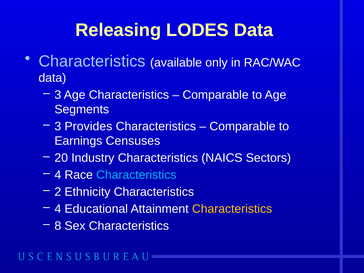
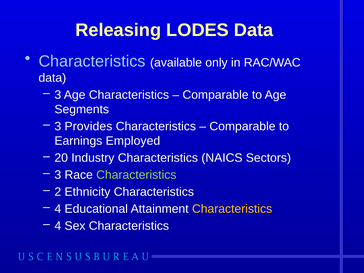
Censuses: Censuses -> Employed (133, 141)
4: 4 -> 3 (58, 175)
Characteristics colour: light blue -> light green (136, 175)
8: 8 -> 4 (58, 226)
